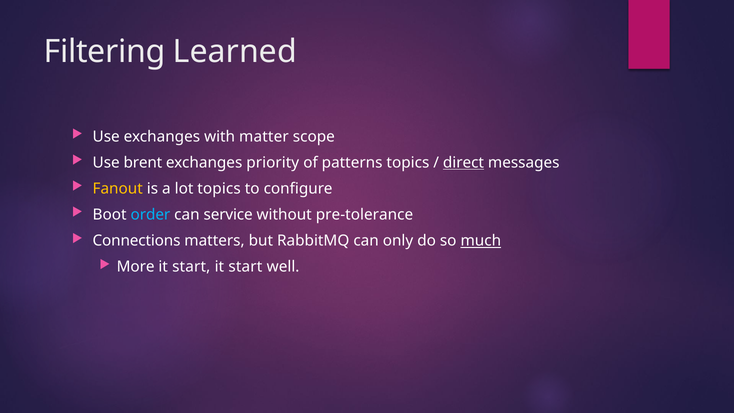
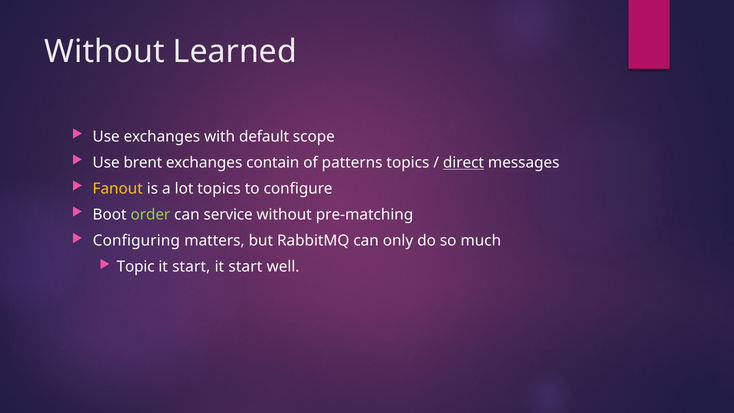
Filtering: Filtering -> Without (105, 52)
matter: matter -> default (264, 137)
priority: priority -> contain (273, 163)
order colour: light blue -> light green (150, 215)
pre-tolerance: pre-tolerance -> pre-matching (365, 215)
Connections: Connections -> Configuring (136, 241)
much underline: present -> none (481, 241)
More: More -> Topic (136, 267)
